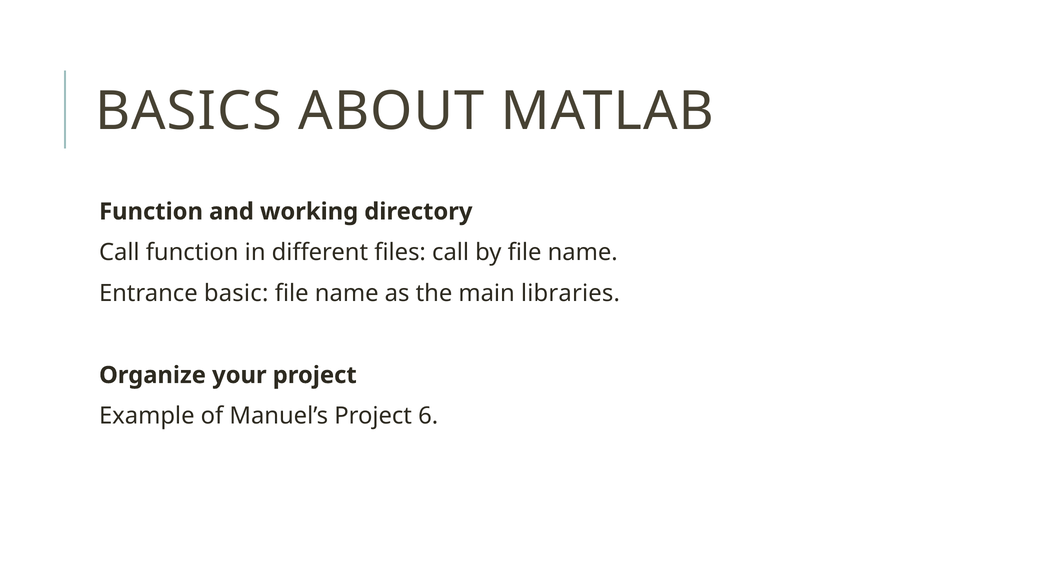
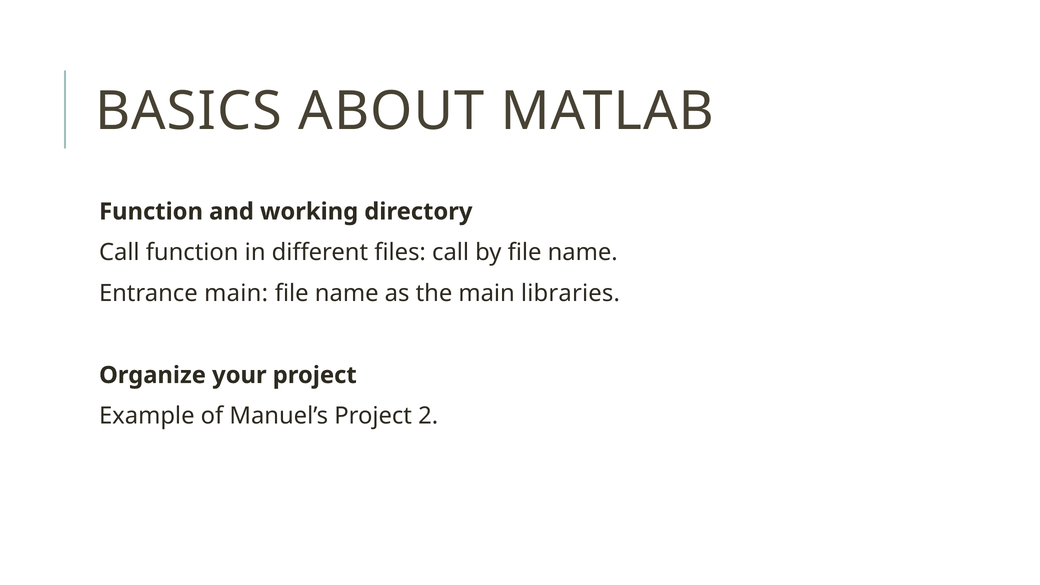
Entrance basic: basic -> main (236, 293)
6: 6 -> 2 (428, 416)
